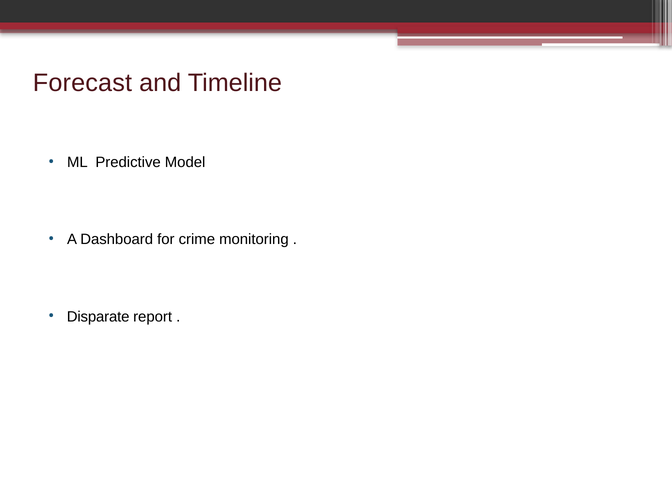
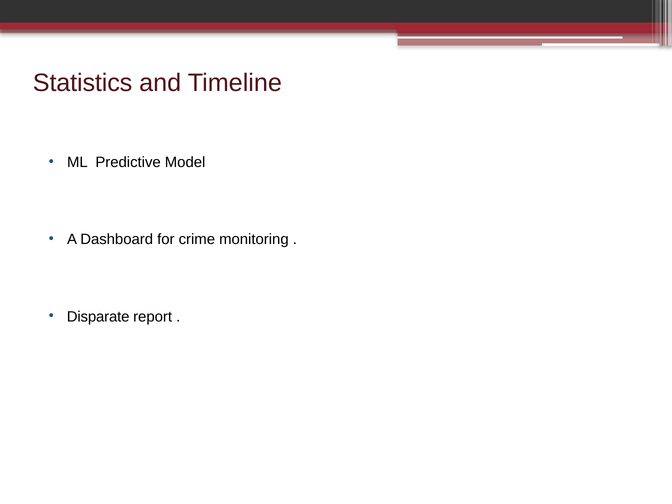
Forecast: Forecast -> Statistics (83, 83)
